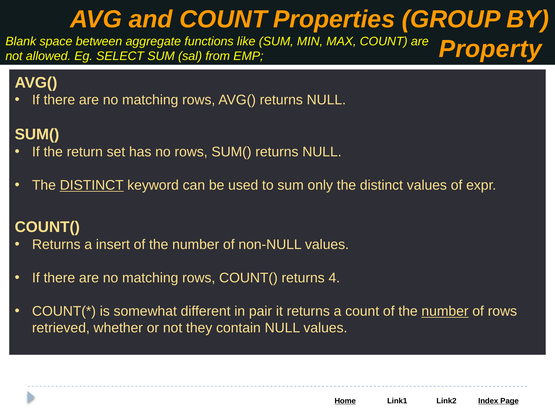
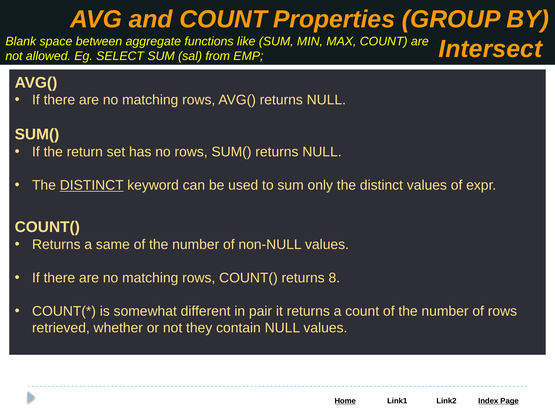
Property: Property -> Intersect (490, 49)
insert: insert -> same (113, 244)
4: 4 -> 8 (334, 278)
number underline: present -> none (445, 311)
